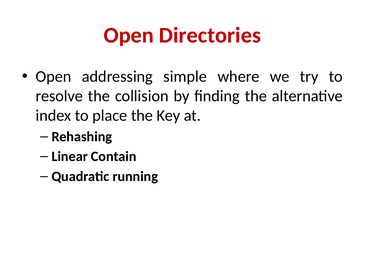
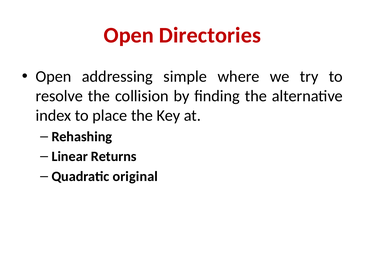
Contain: Contain -> Returns (114, 156)
running: running -> original (135, 176)
